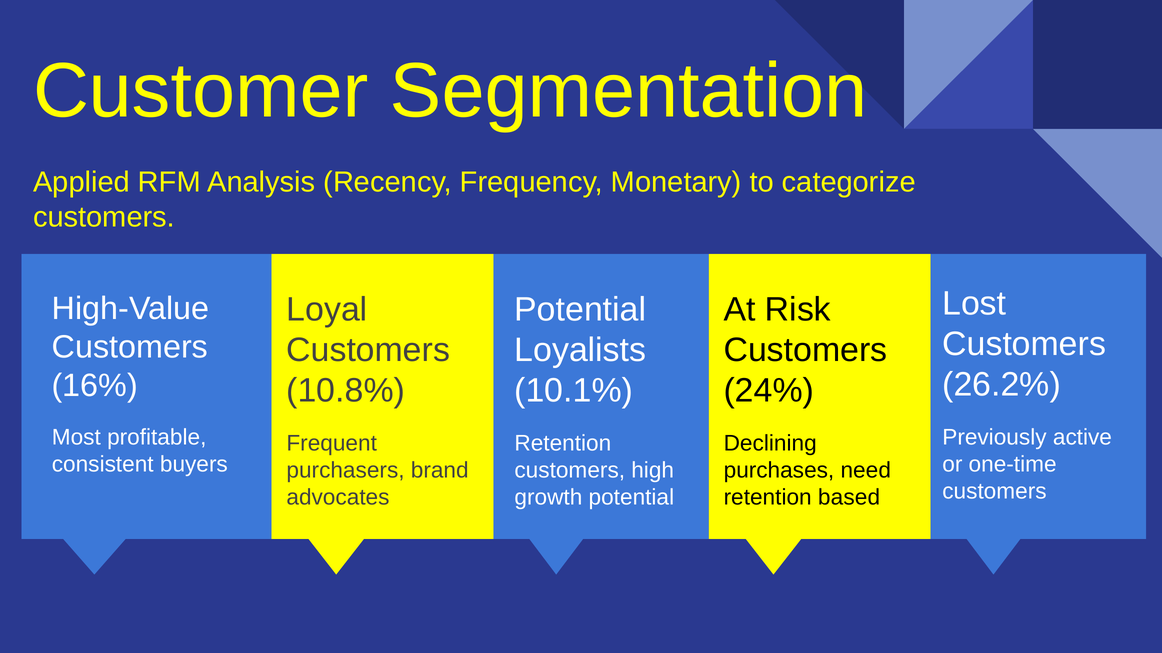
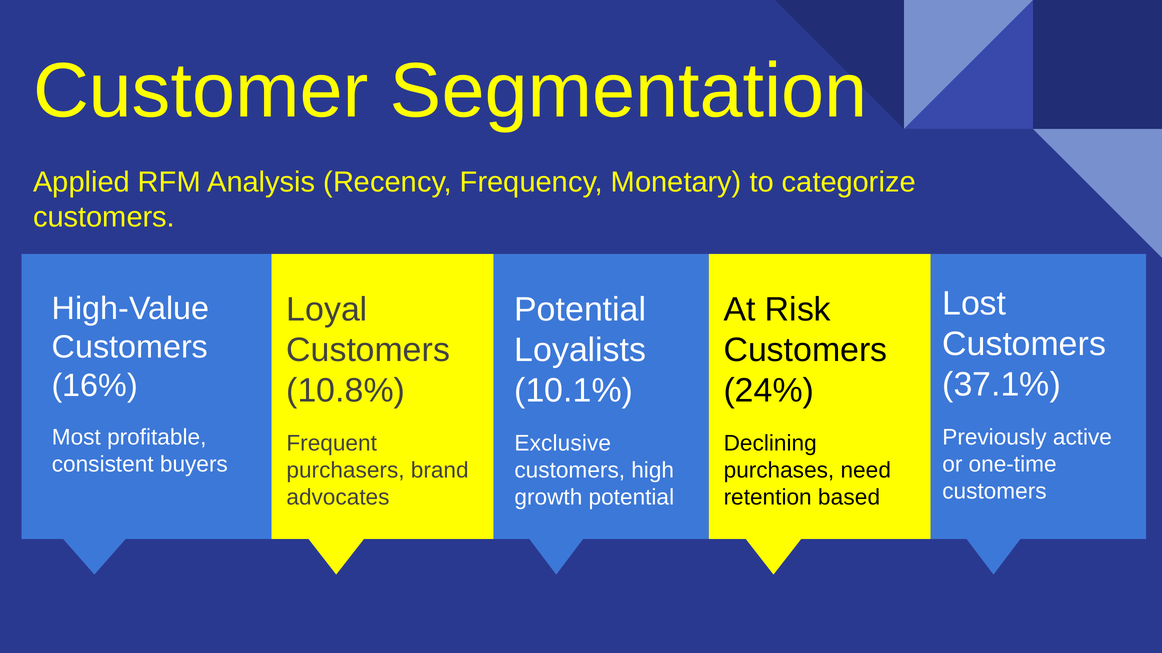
26.2%: 26.2% -> 37.1% (1002, 385)
Retention: Retention -> Exclusive (563, 444)
